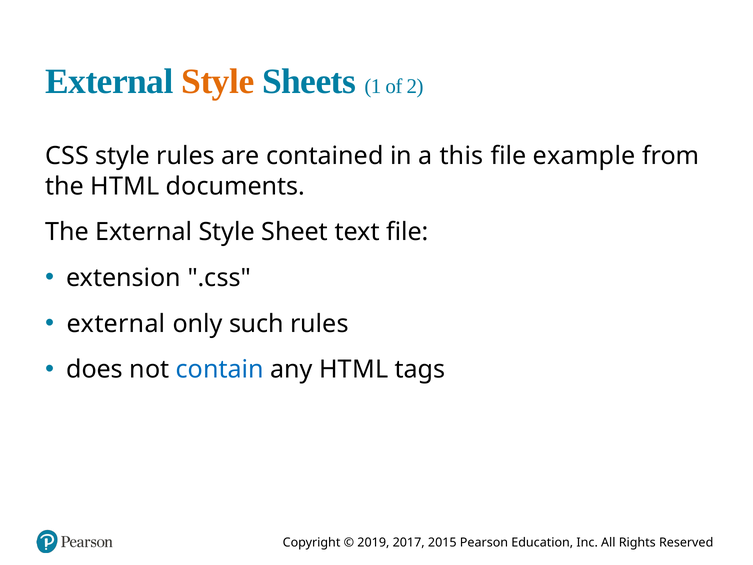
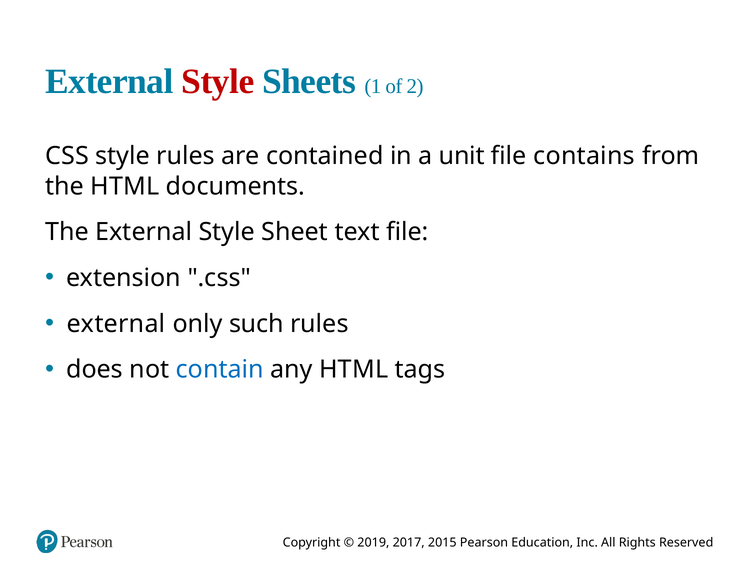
Style colour: orange -> red (218, 82)
this: this -> unit (462, 156)
example: example -> contains (584, 156)
